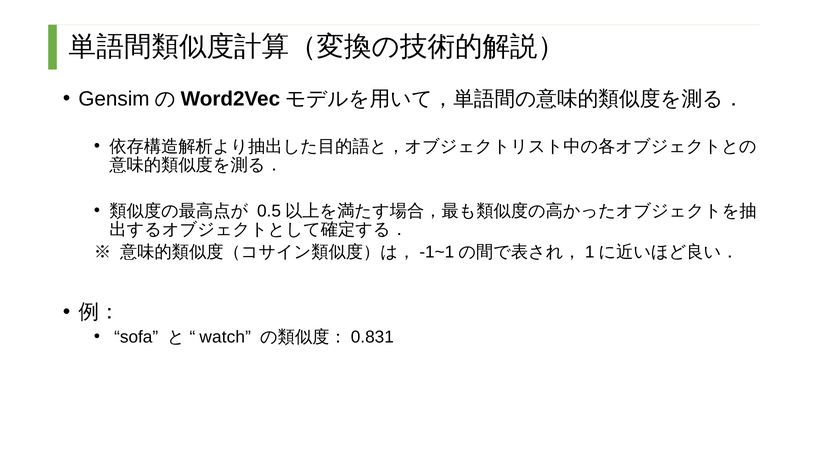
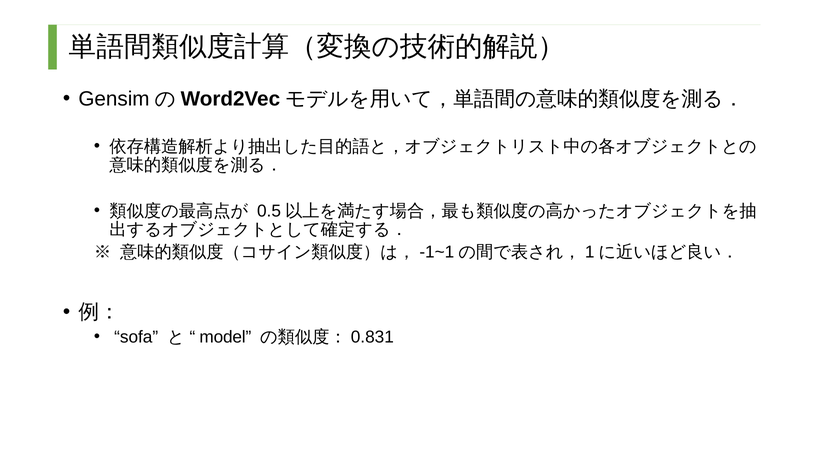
watch: watch -> model (225, 337)
